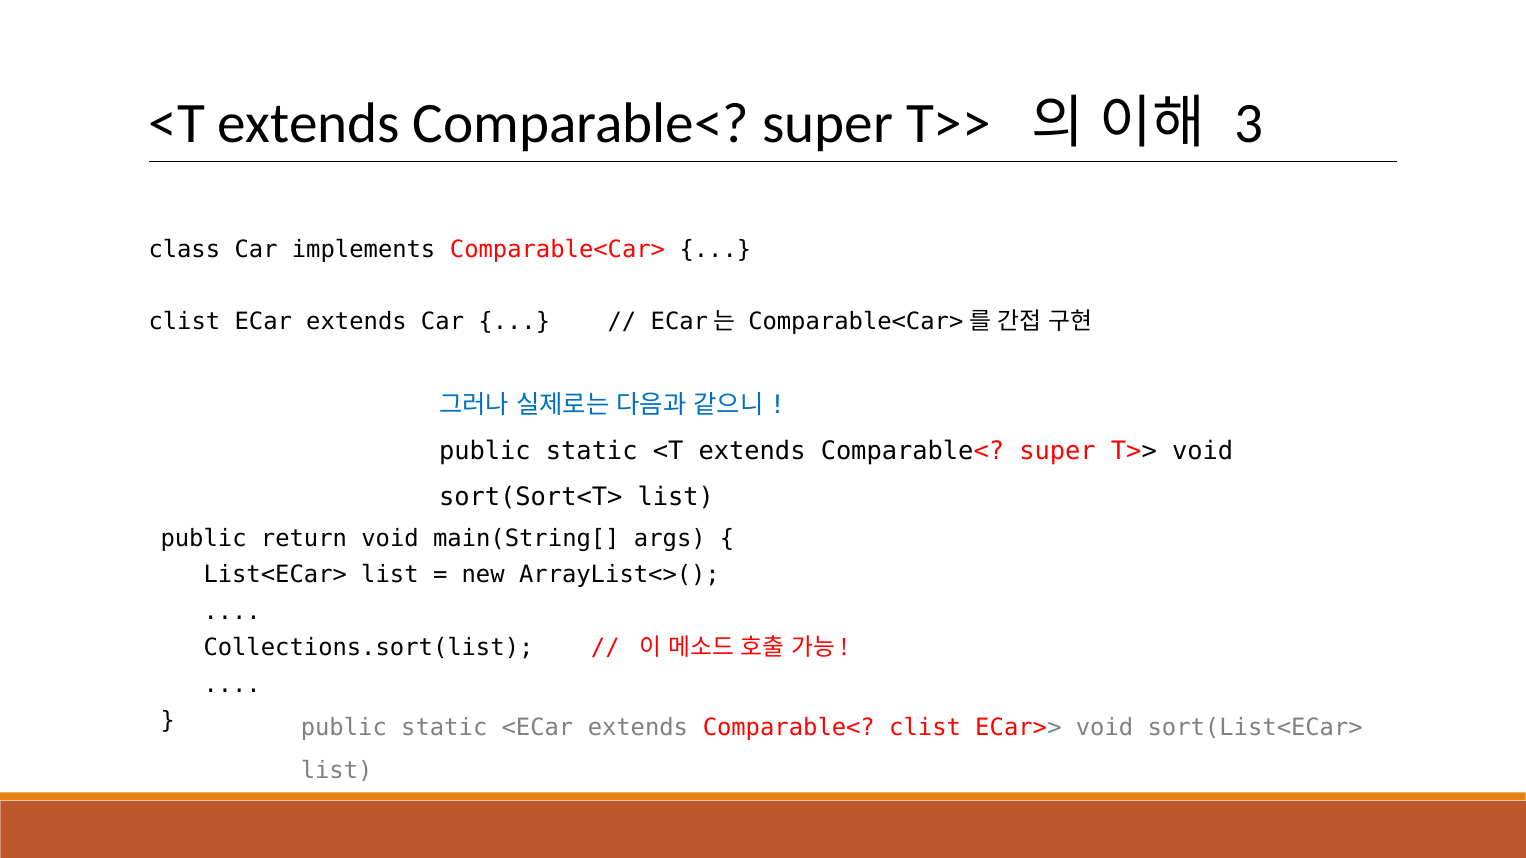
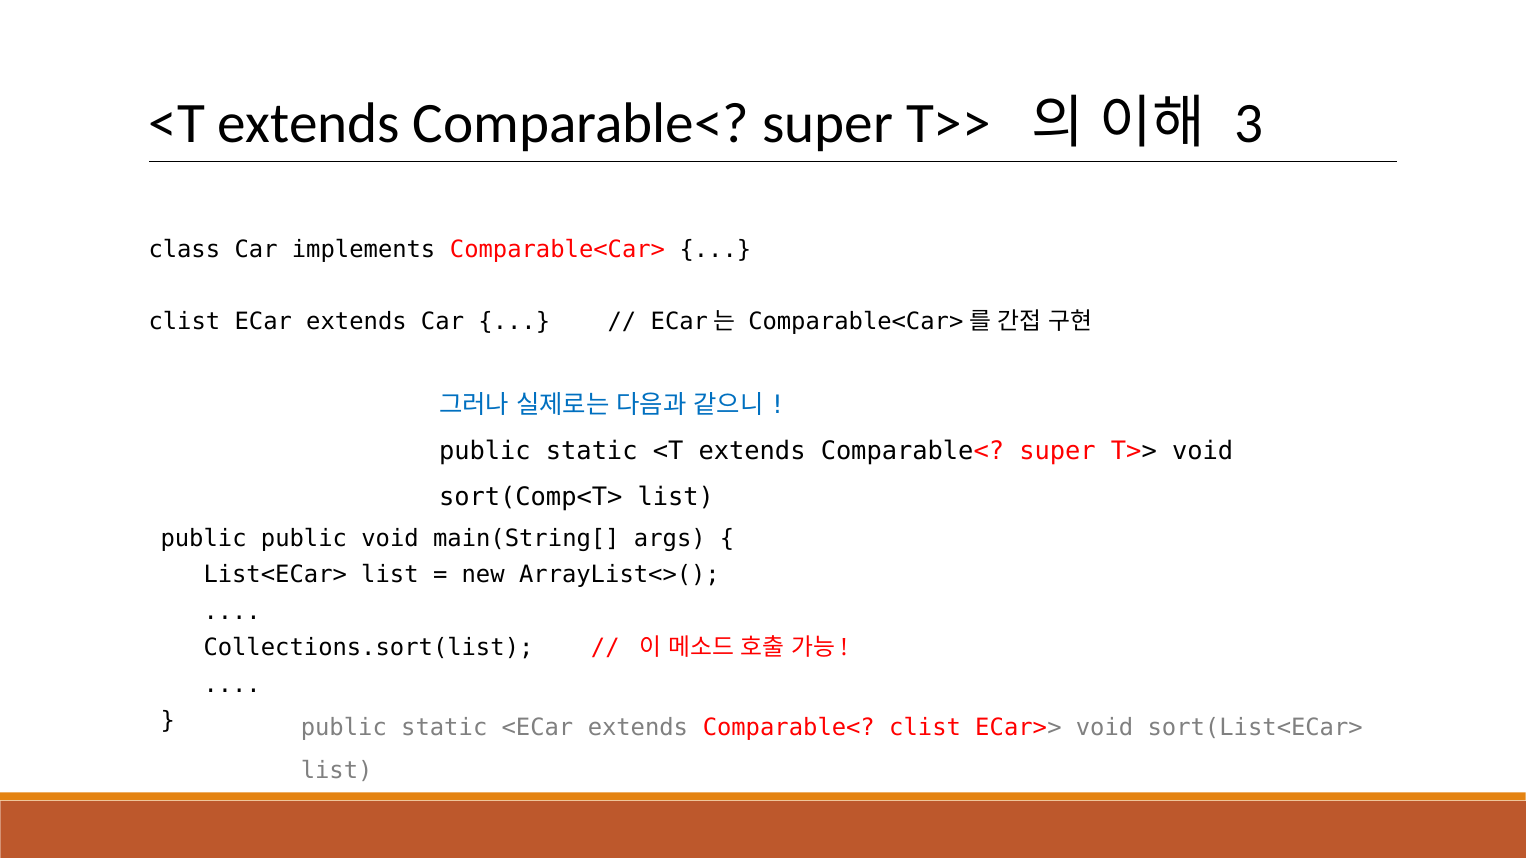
sort(Sort<T>: sort(Sort<T> -> sort(Comp<T> (531, 497)
public return: return -> public (304, 539)
